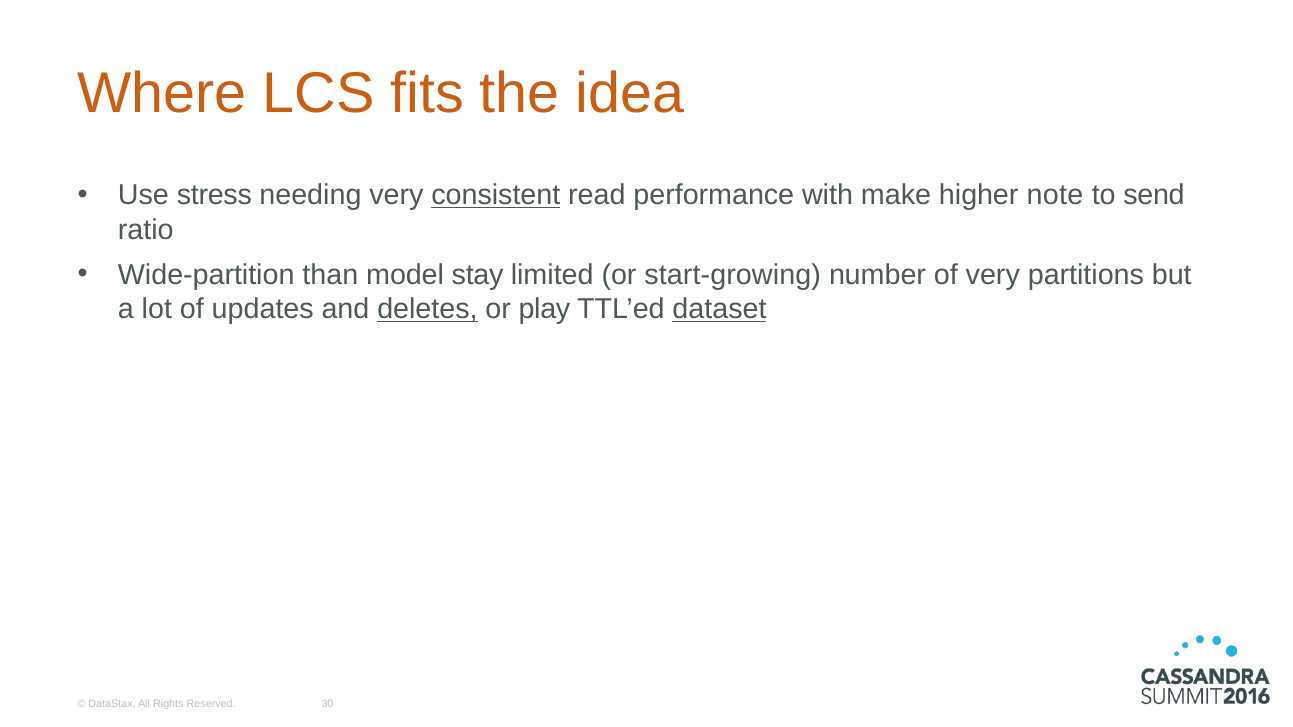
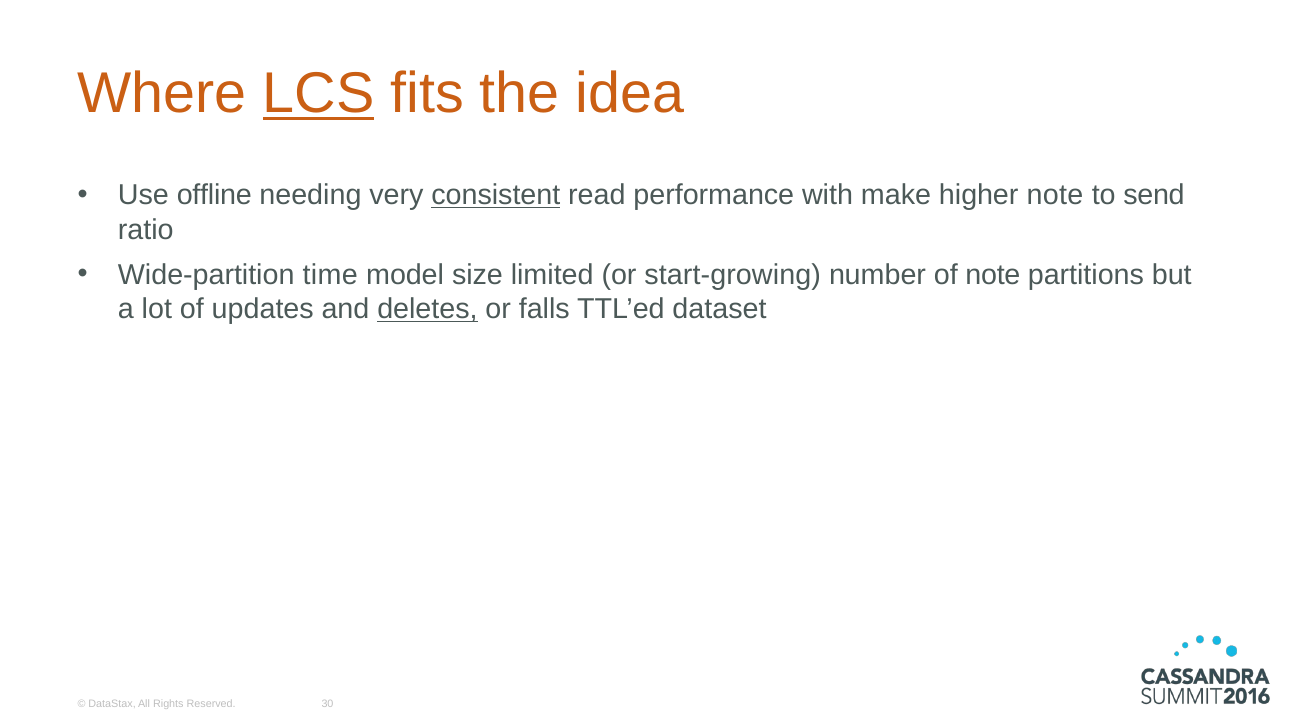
LCS underline: none -> present (319, 94)
stress: stress -> offline (214, 195)
than: than -> time (330, 275)
stay: stay -> size (477, 275)
of very: very -> note (993, 275)
play: play -> falls (544, 309)
dataset underline: present -> none (719, 309)
